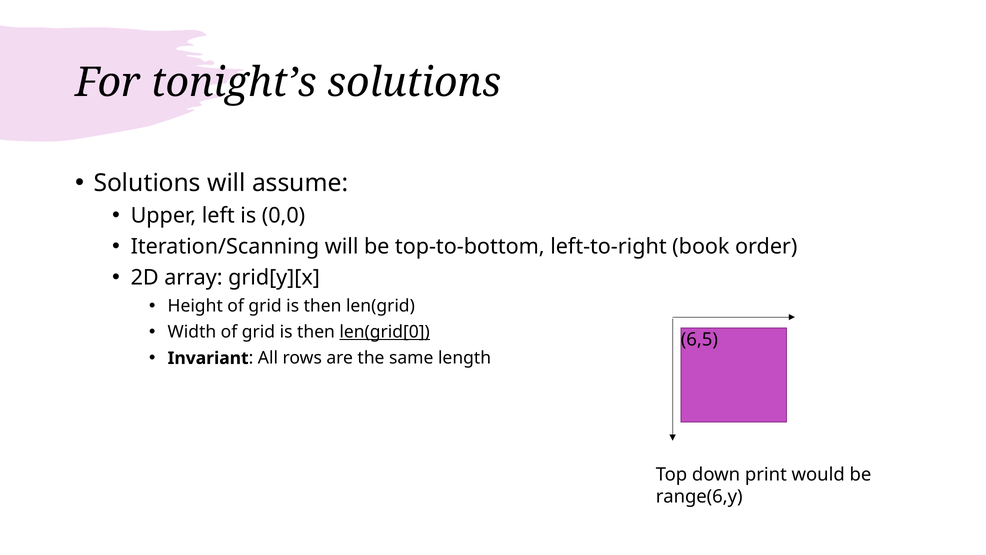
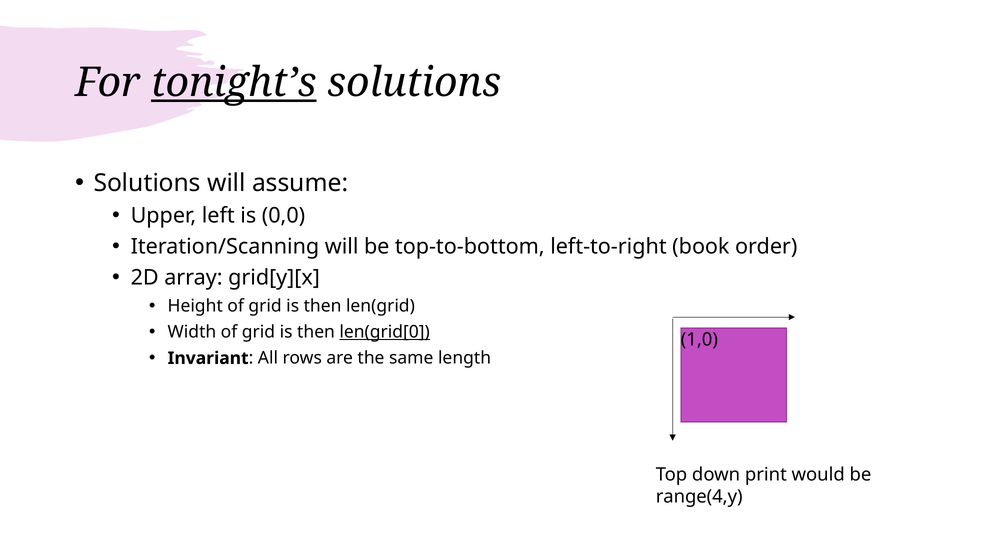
tonight’s underline: none -> present (234, 83)
6,5: 6,5 -> 1,0 (699, 339)
range(6,y: range(6,y -> range(4,y (699, 496)
